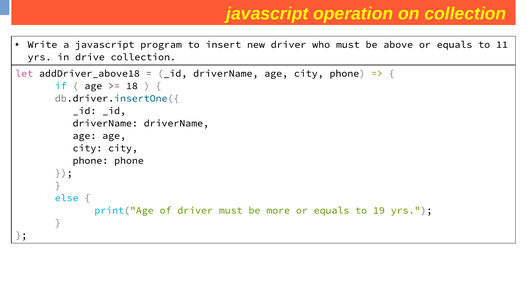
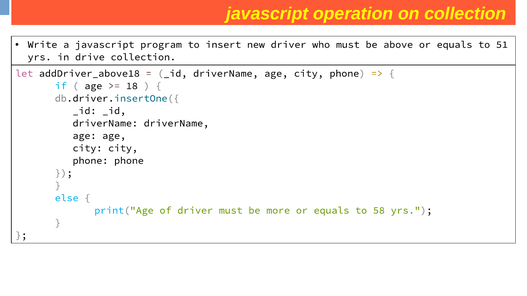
11: 11 -> 51 (502, 45)
19: 19 -> 58 (379, 211)
